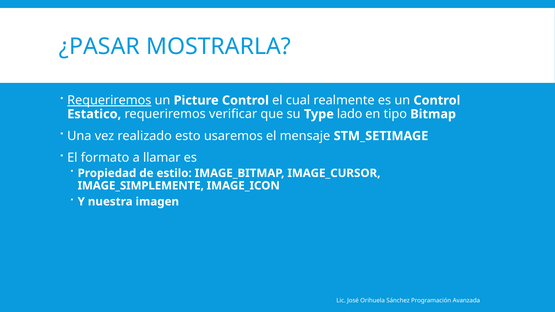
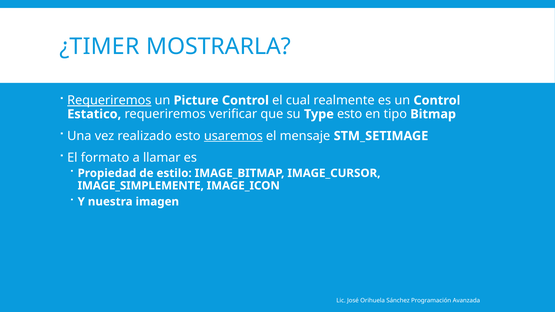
¿PASAR: ¿PASAR -> ¿TIMER (99, 47)
Type lado: lado -> esto (350, 114)
usaremos underline: none -> present (233, 136)
